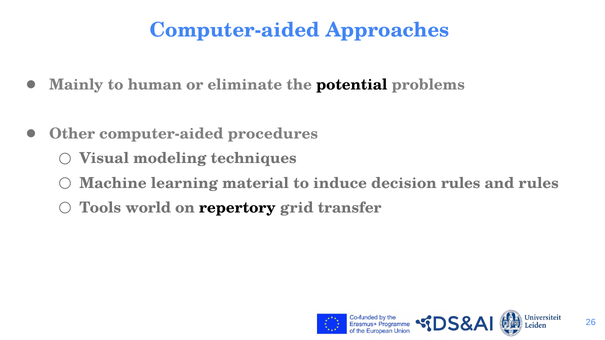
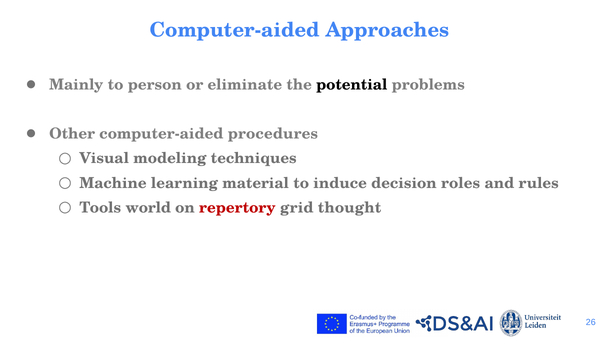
human: human -> person (155, 85)
decision rules: rules -> roles (461, 183)
repertory colour: black -> red (237, 208)
transfer: transfer -> thought (350, 208)
